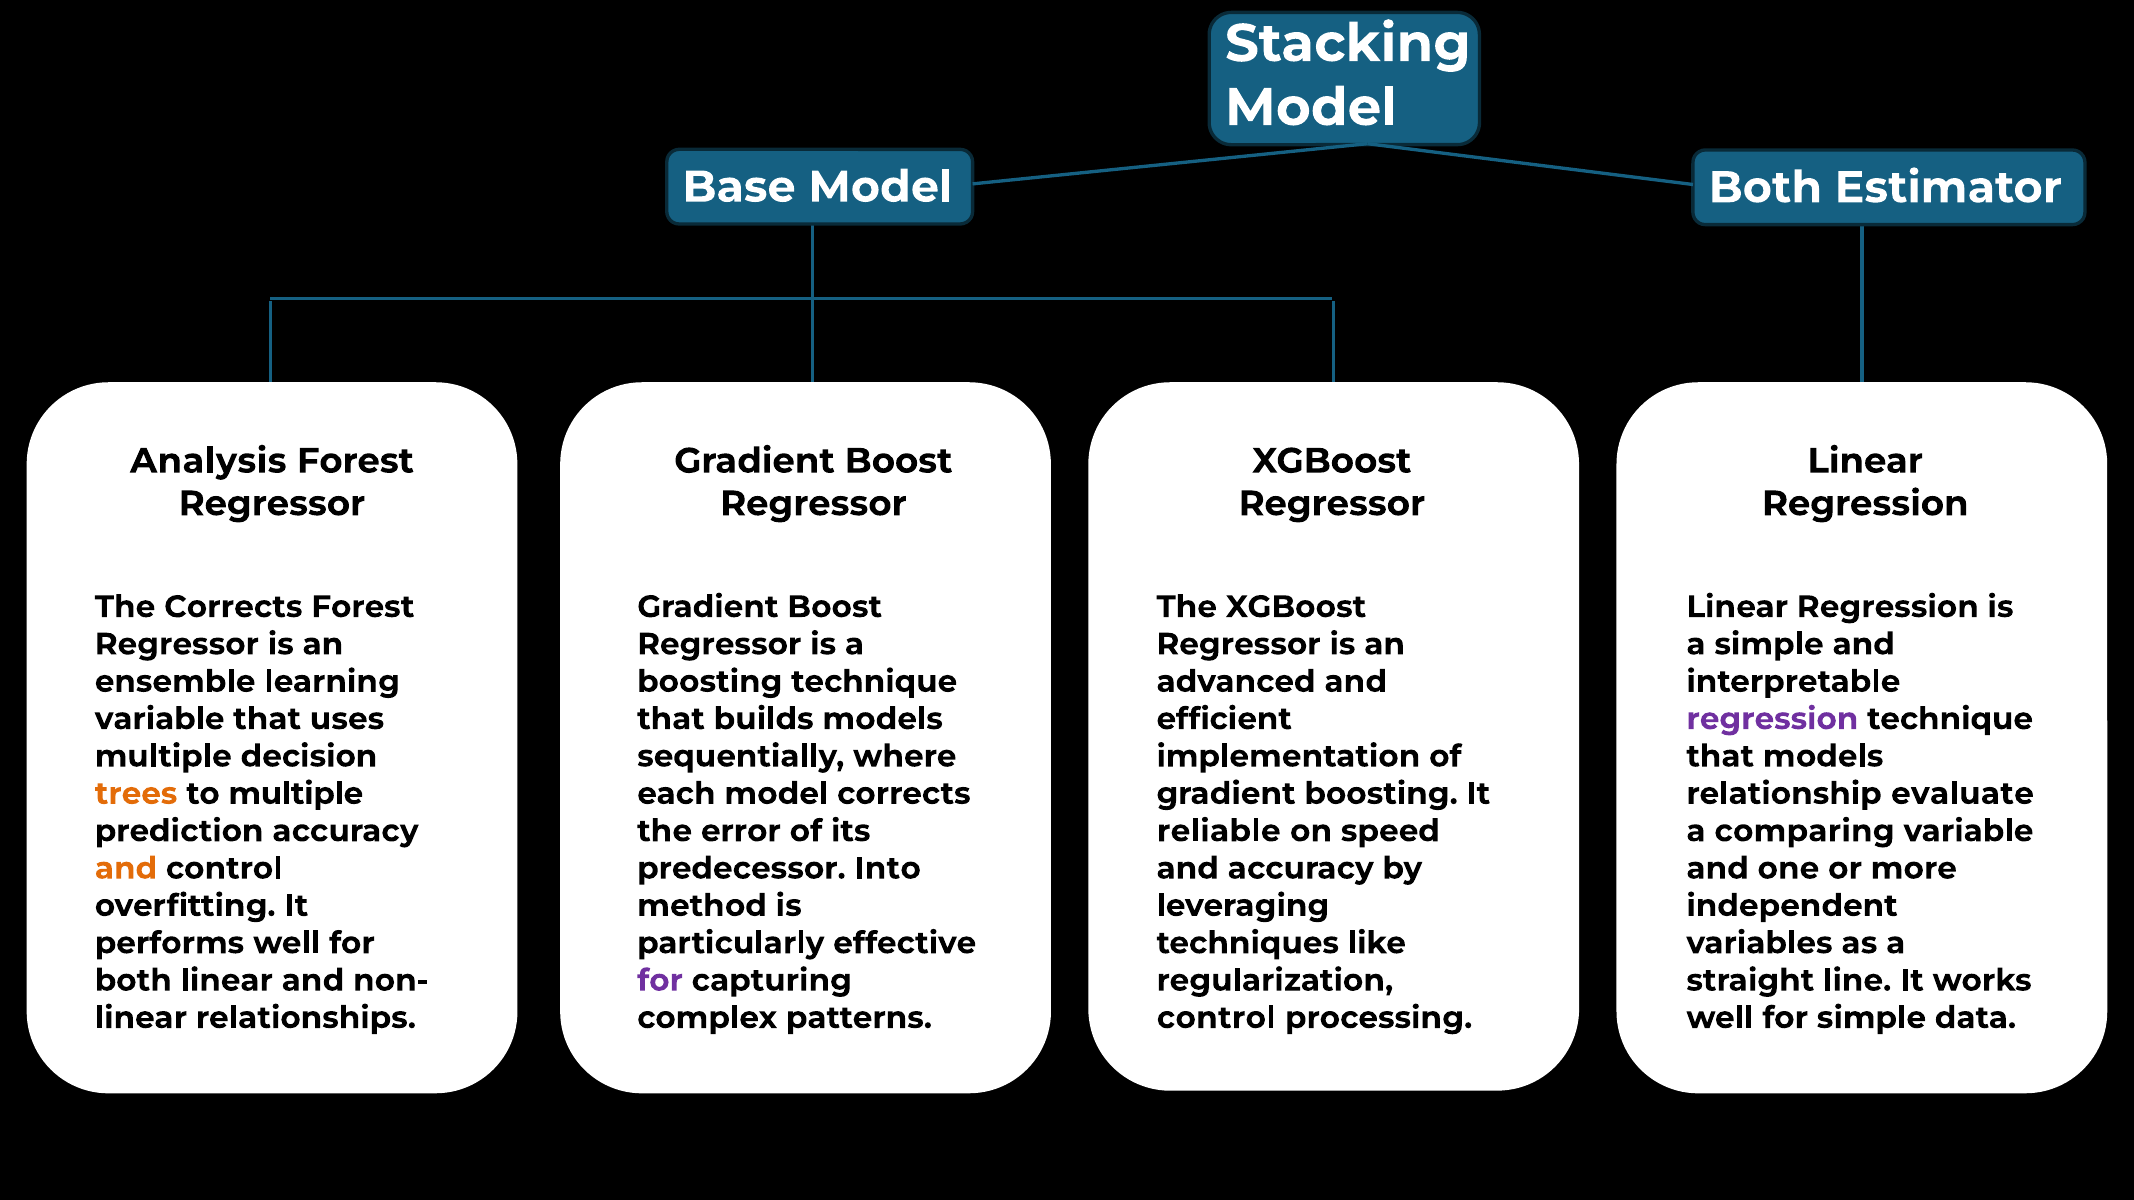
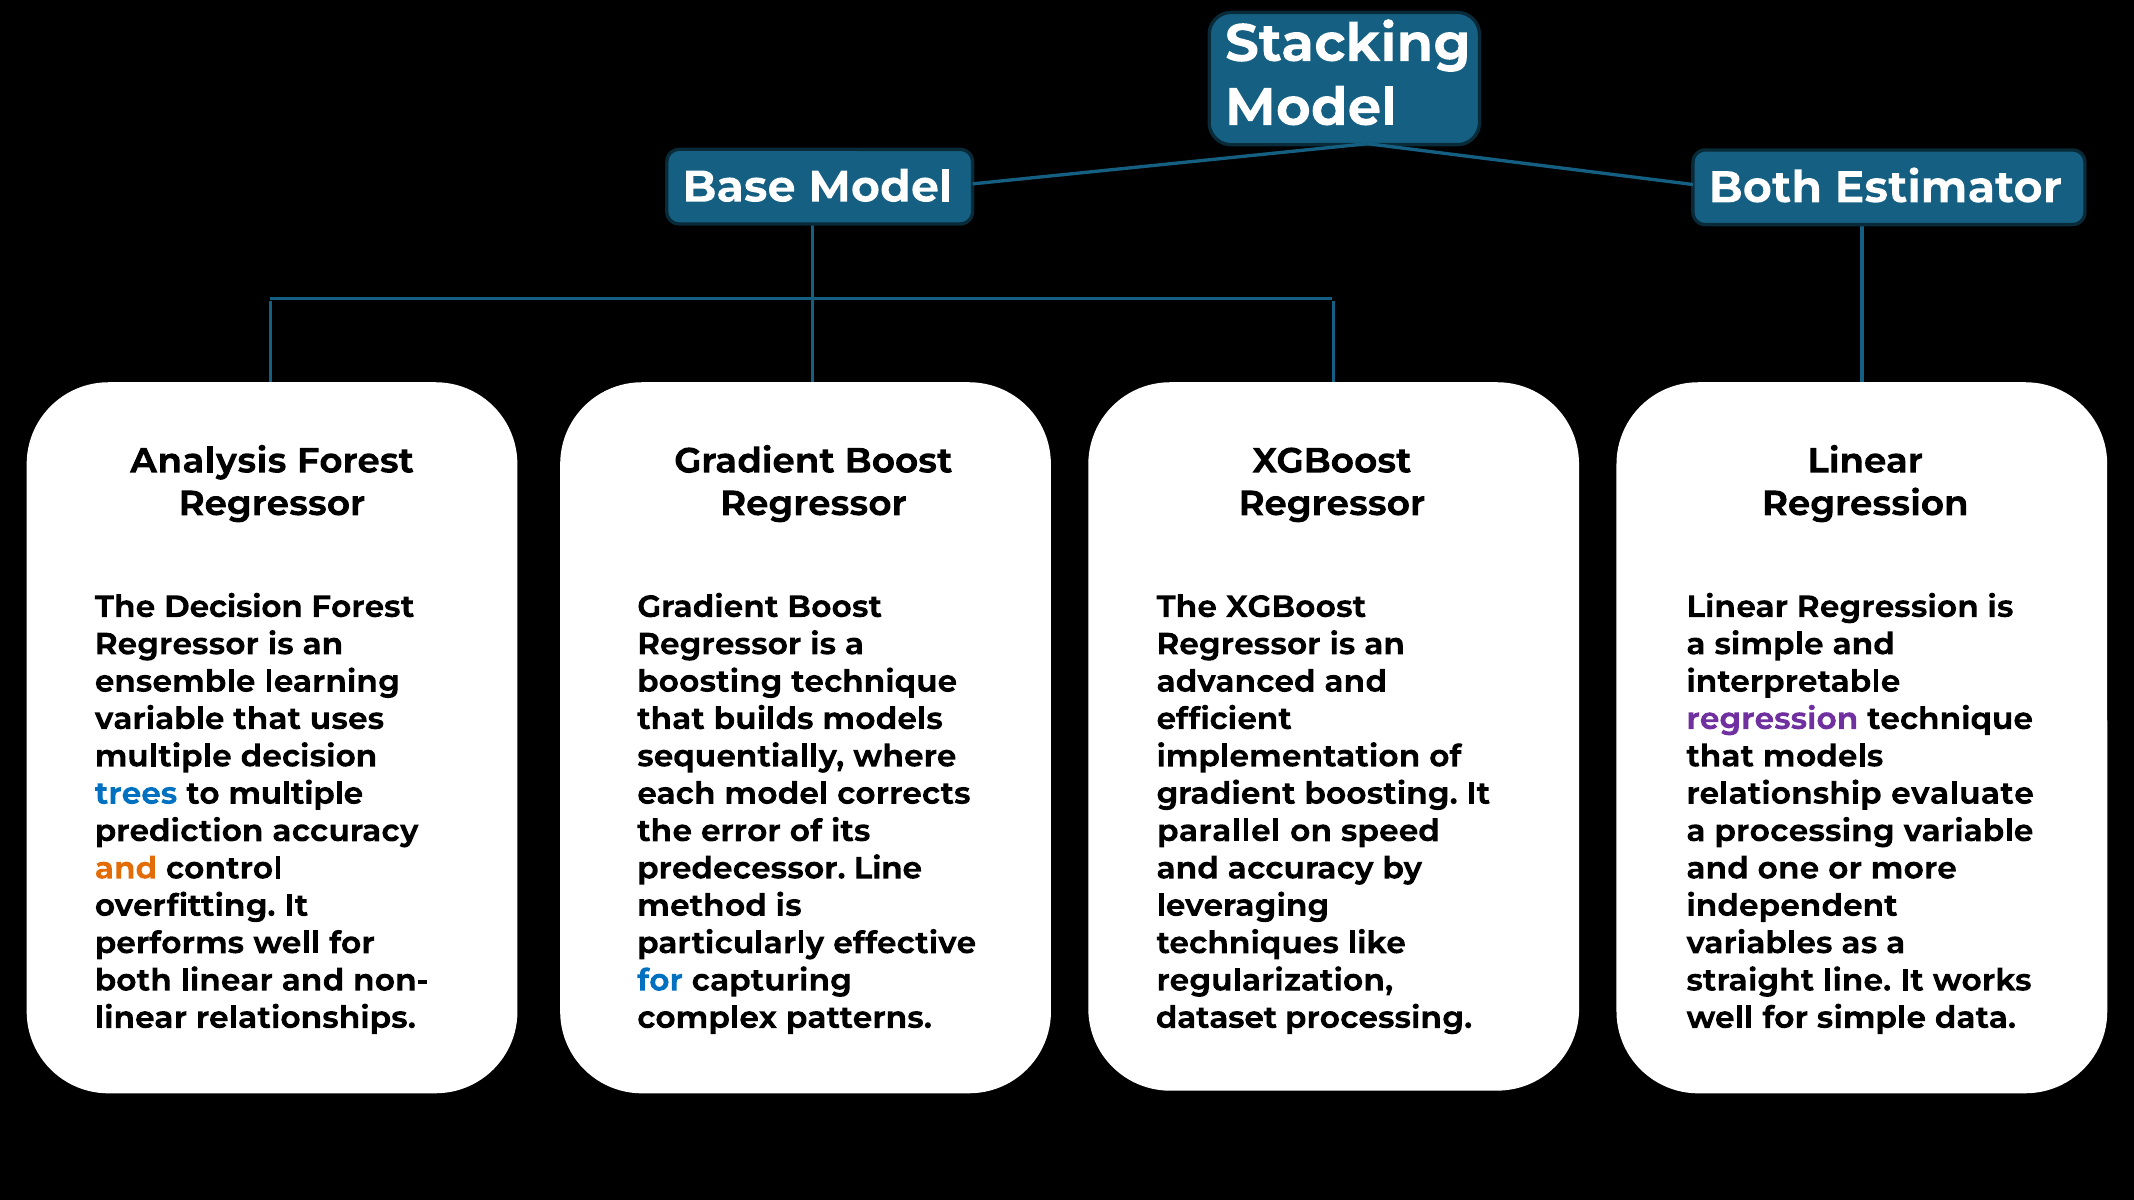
The Corrects: Corrects -> Decision (234, 607)
trees colour: orange -> blue (136, 794)
reliable: reliable -> parallel (1219, 831)
a comparing: comparing -> processing (1805, 831)
predecessor Into: Into -> Line (888, 869)
for colour: purple -> blue (660, 981)
control: control -> dataset (1217, 1018)
